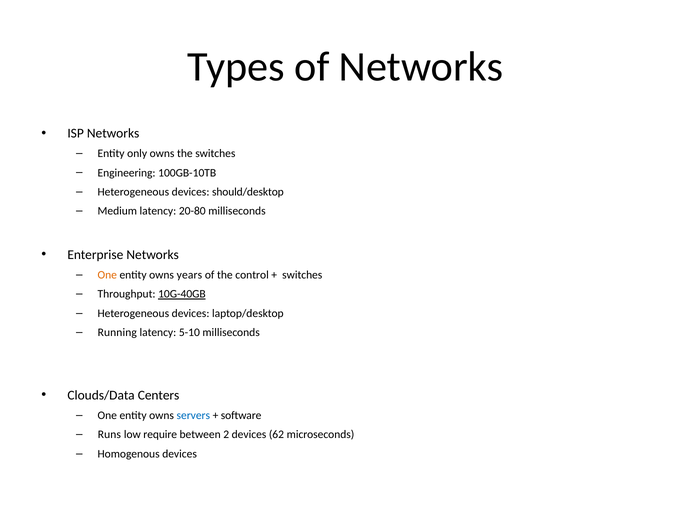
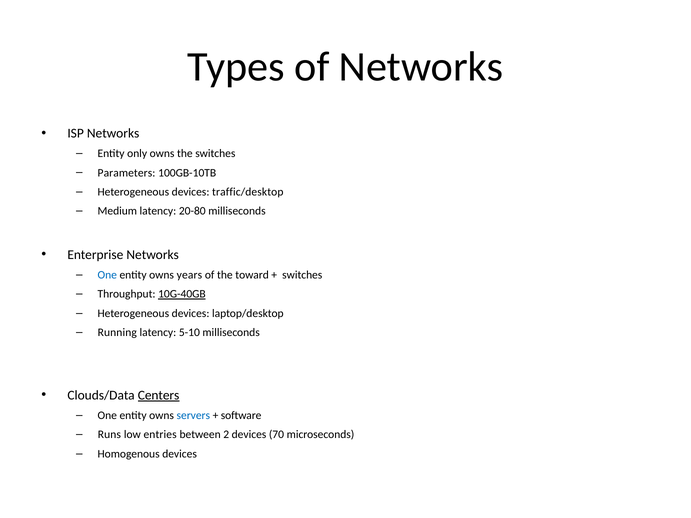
Engineering: Engineering -> Parameters (127, 173)
should/desktop: should/desktop -> traffic/desktop (248, 192)
One colour: orange -> blue (107, 275)
control: control -> toward (252, 275)
Centers underline: none -> present (159, 395)
require: require -> entries (160, 435)
62: 62 -> 70 (276, 435)
